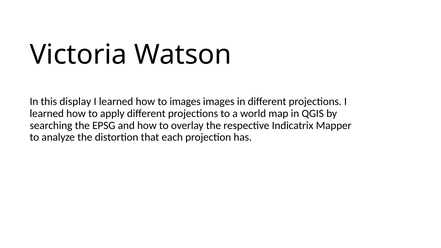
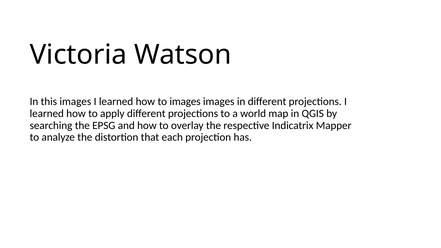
this display: display -> images (75, 102)
